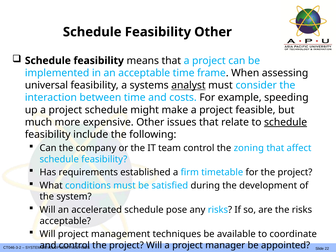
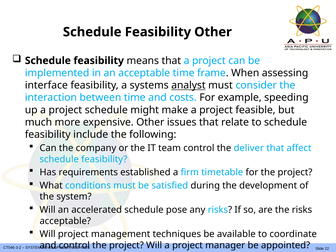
universal: universal -> interface (46, 85)
schedule underline: present -> none (286, 122)
zoning: zoning -> deliver (249, 148)
